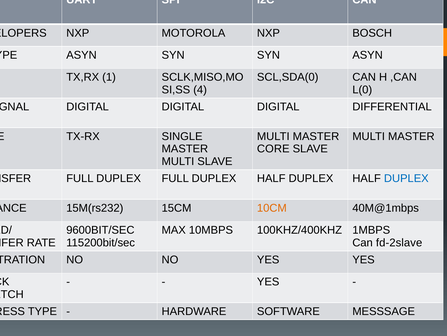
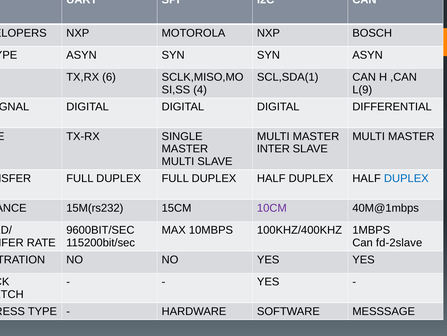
1: 1 -> 6 (109, 77)
SCL,SDA(0: SCL,SDA(0 -> SCL,SDA(1 (288, 77)
L(0: L(0 -> L(9 (362, 90)
CORE: CORE -> INTER (273, 149)
10CM colour: orange -> purple (272, 208)
